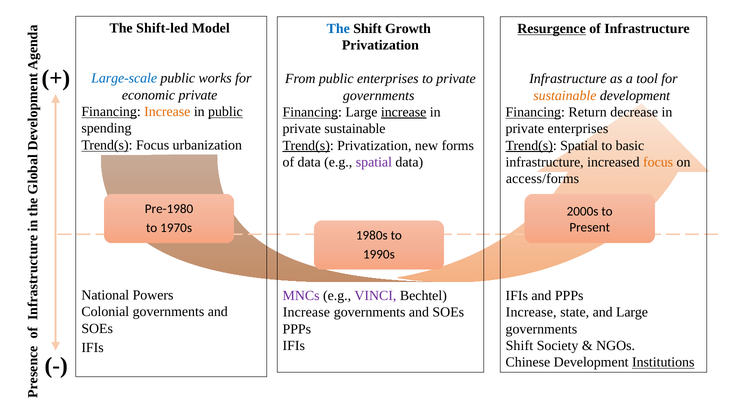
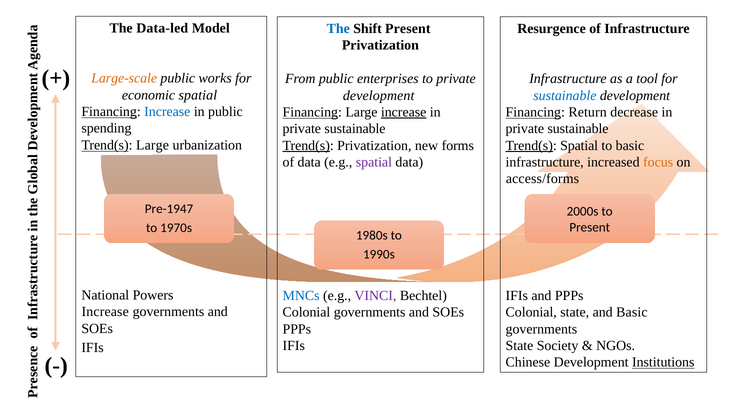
Shift-led: Shift-led -> Data-led (162, 28)
Shift Growth: Growth -> Present (408, 29)
Resurgence underline: present -> none (552, 29)
Large-scale colour: blue -> orange (124, 78)
economic private: private -> spatial (198, 95)
governments: governments -> development (379, 95)
sustainable colour: orange -> blue (565, 95)
Increase colour: orange -> blue (167, 112)
public underline: present -> none (225, 112)
enterprises: enterprises -> sustainable (578, 129)
Trend(s Focus: Focus -> Large (153, 145)
Pre-1980: Pre-1980 -> Pre-1947 (169, 209)
MNCs colour: purple -> blue (301, 295)
Colonial: Colonial -> Increase (105, 312)
Increase: Increase -> Colonial (306, 312)
Increase: Increase -> Colonial (531, 312)
and Large: Large -> Basic (632, 312)
Shift: Shift -> State (519, 345)
